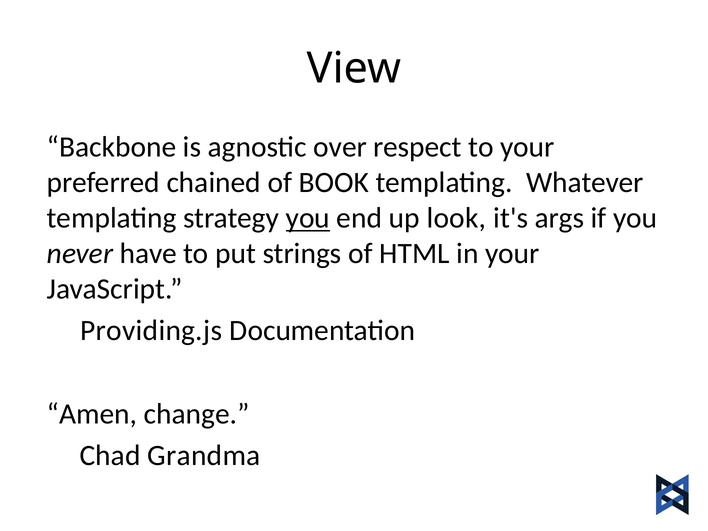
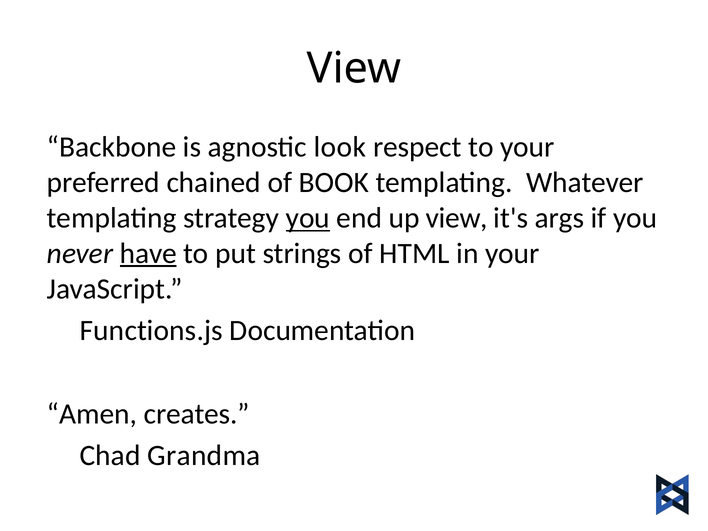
over: over -> look (340, 147)
up look: look -> view (457, 218)
have underline: none -> present (148, 253)
Providing.js: Providing.js -> Functions.js (151, 330)
change: change -> creates (197, 414)
